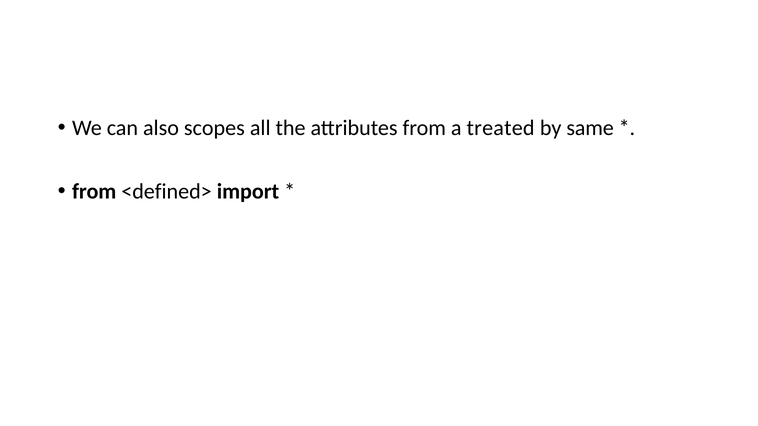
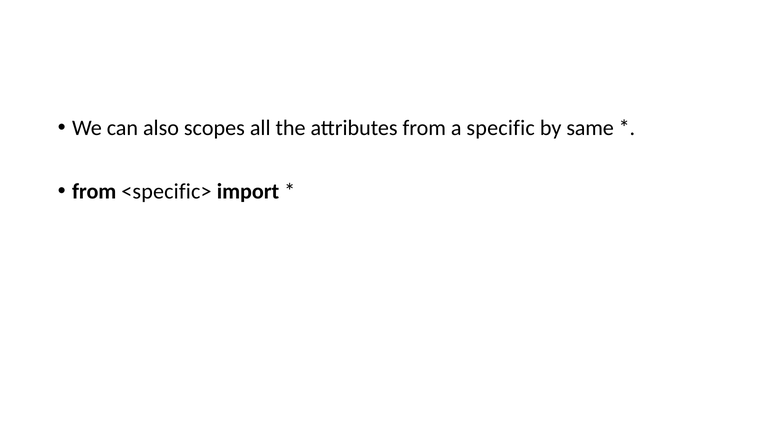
treated: treated -> specific (501, 128)
<defined>: <defined> -> <specific> (166, 192)
